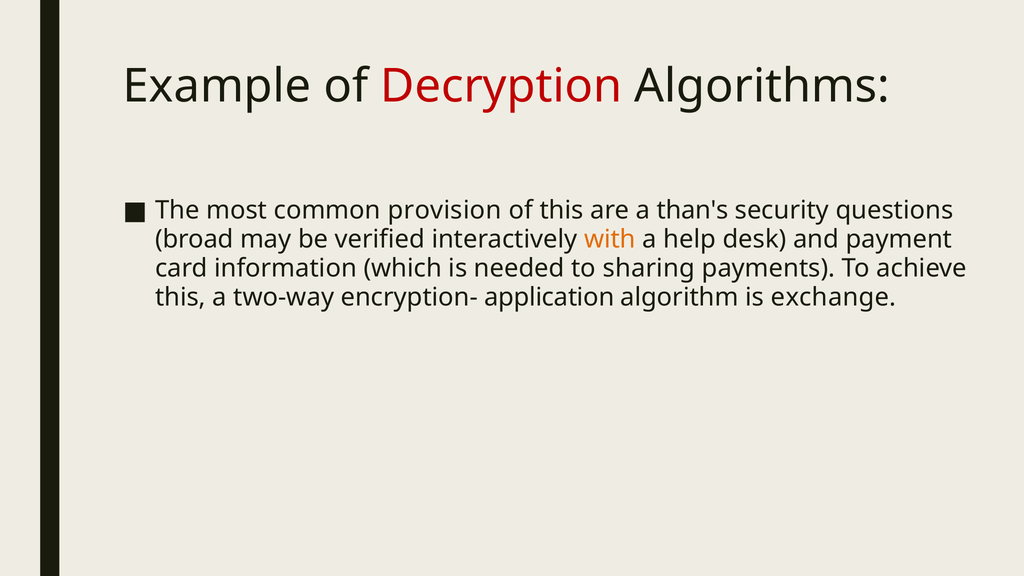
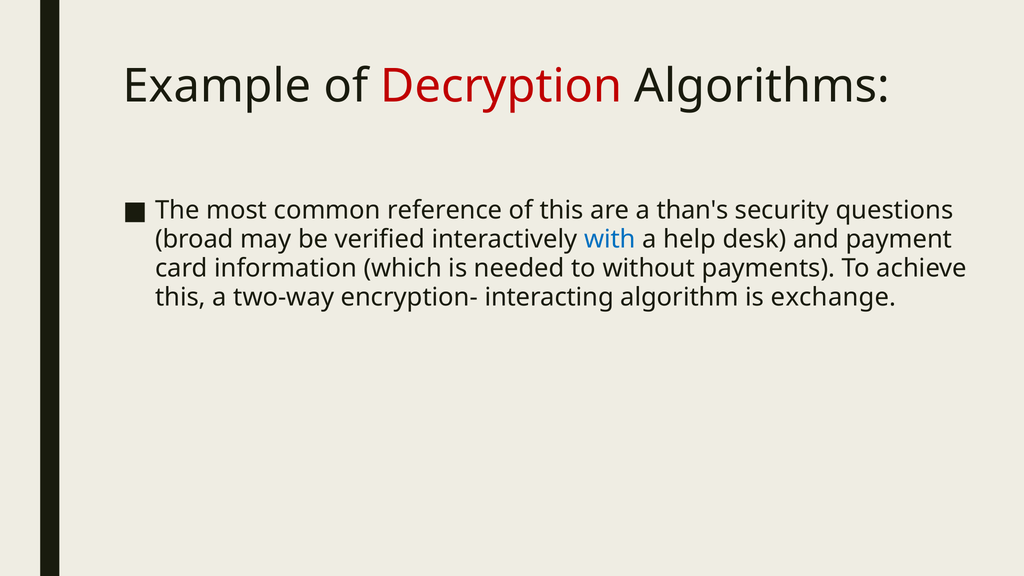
provision: provision -> reference (445, 210)
with colour: orange -> blue (610, 239)
sharing: sharing -> without (649, 268)
application: application -> interacting (549, 297)
